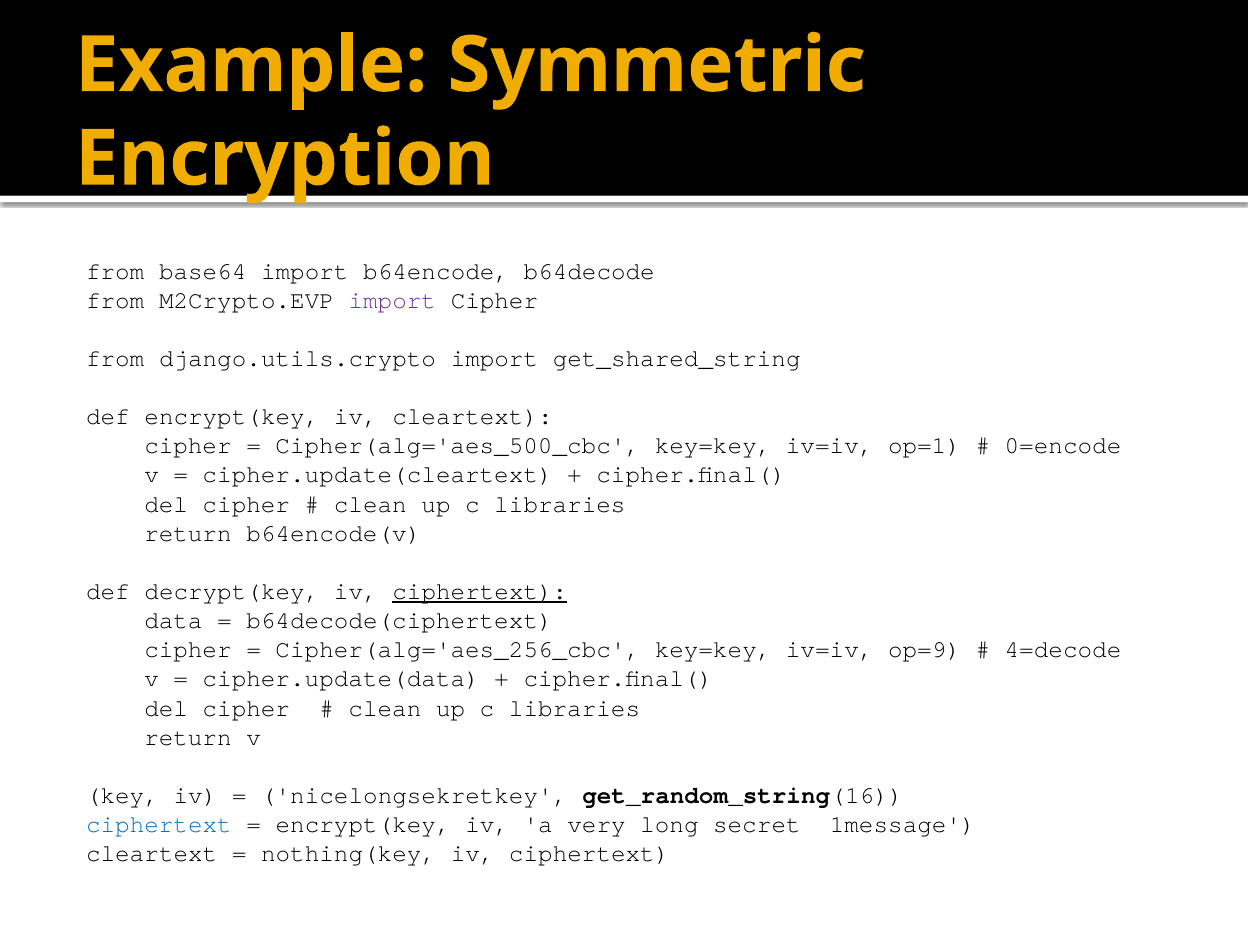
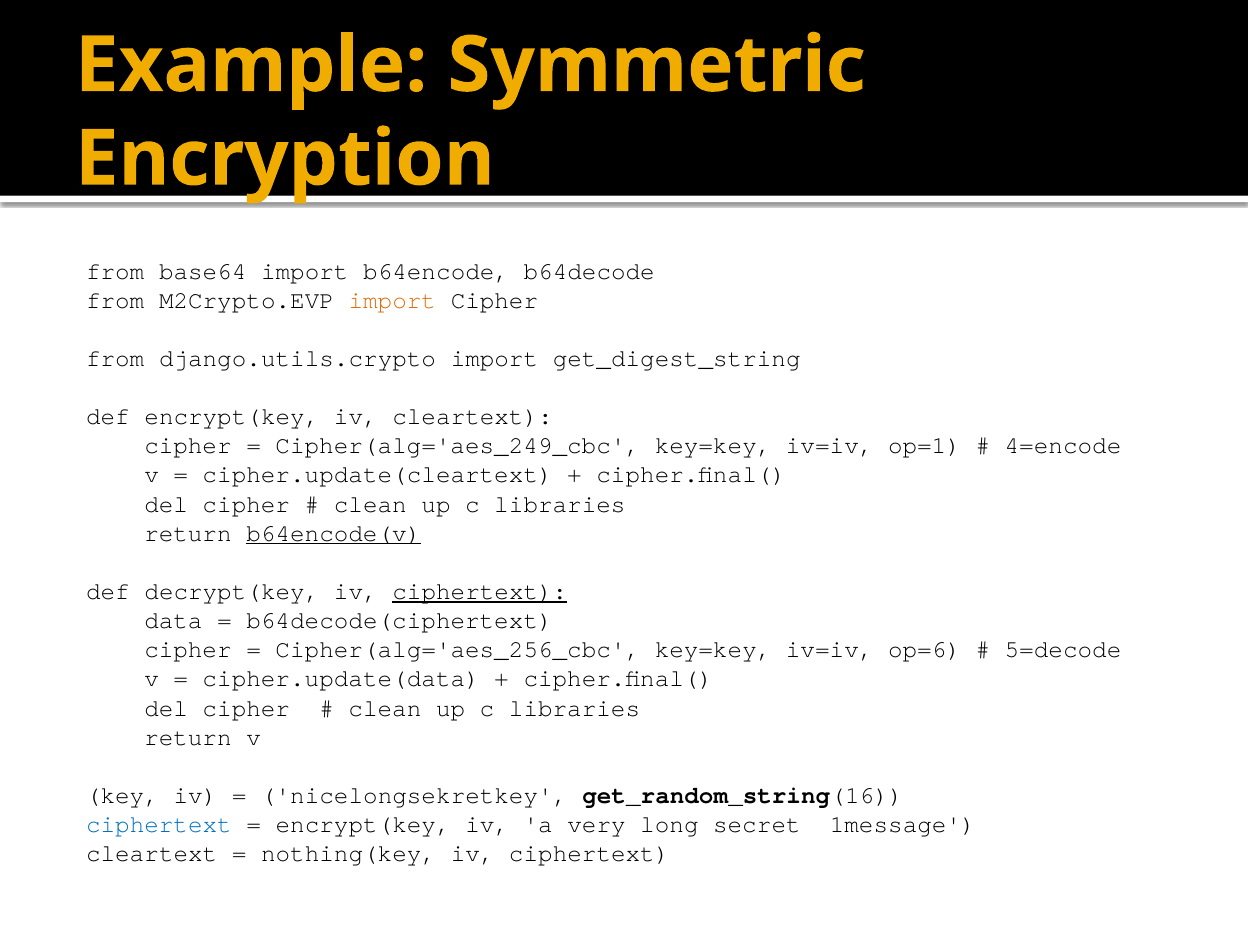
import colour: purple -> orange (392, 300)
get_shared_string: get_shared_string -> get_digest_string (677, 358)
Cipher(alg='aes_500_cbc: Cipher(alg='aes_500_cbc -> Cipher(alg='aes_249_cbc (458, 446)
0=encode: 0=encode -> 4=encode (1063, 446)
b64encode(v underline: none -> present (334, 533)
op=9: op=9 -> op=6 (924, 650)
4=decode: 4=decode -> 5=decode (1063, 650)
